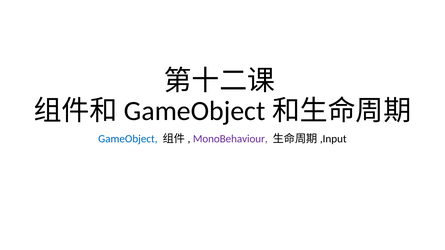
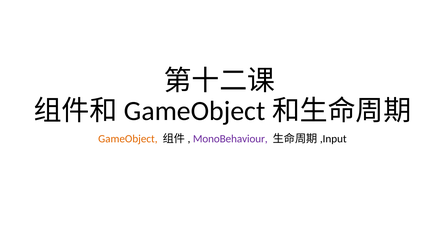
GameObject colour: blue -> orange (128, 139)
